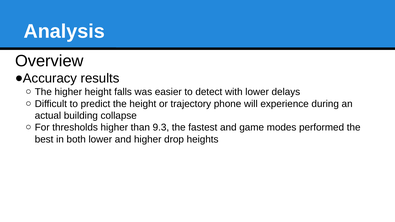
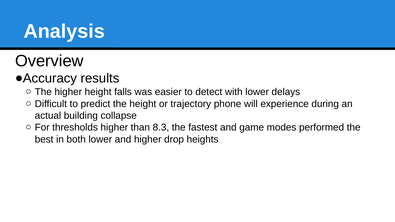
9.3: 9.3 -> 8.3 (161, 128)
